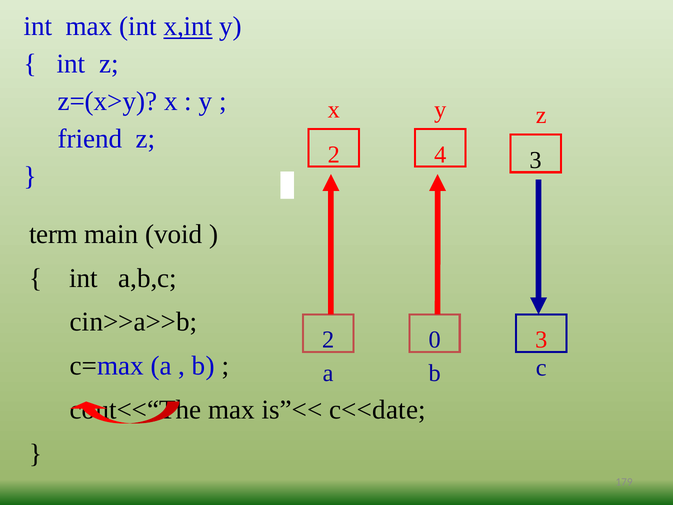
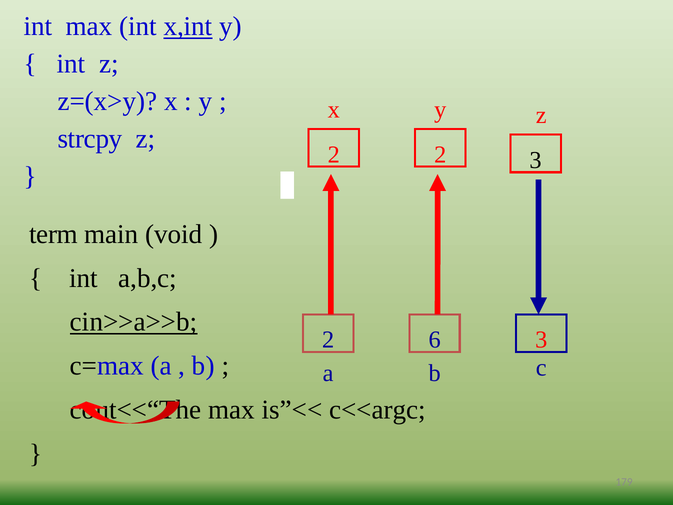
friend: friend -> strcpy (90, 139)
2 4: 4 -> 2 (440, 155)
cin>>a>>b underline: none -> present (134, 322)
0: 0 -> 6 (435, 340)
c<<date: c<<date -> c<<argc (378, 410)
